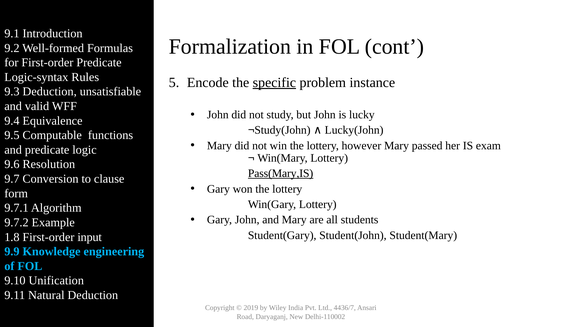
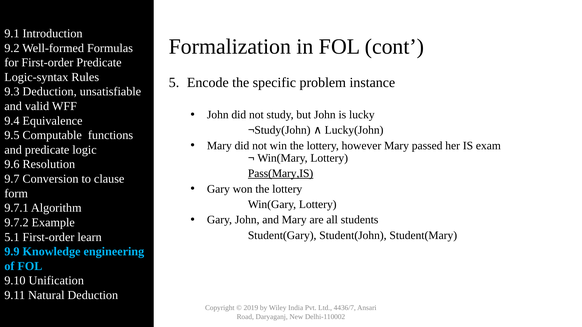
specific underline: present -> none (274, 83)
1.8: 1.8 -> 5.1 (12, 237)
input: input -> learn (90, 237)
